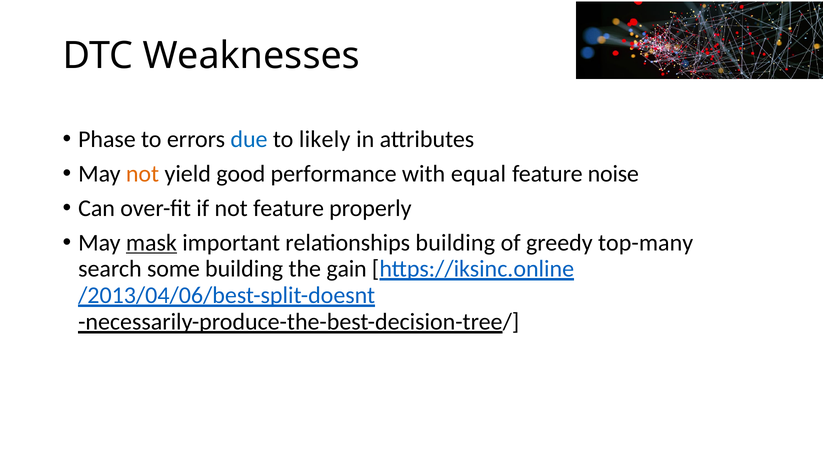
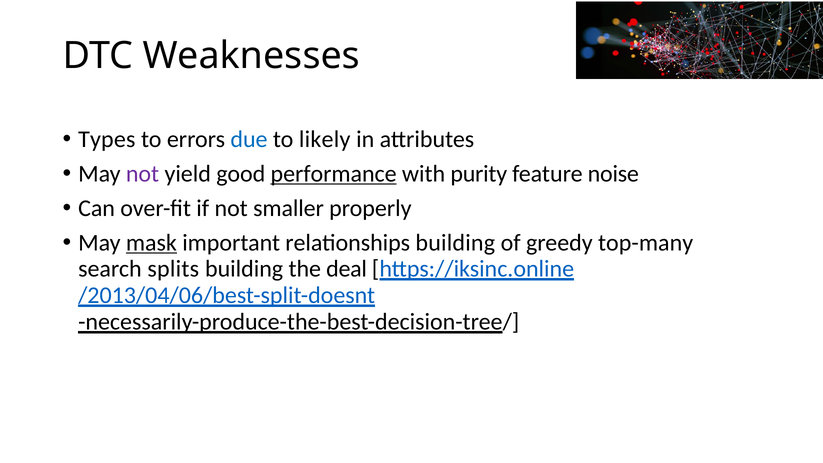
Phase: Phase -> Types (107, 139)
not colour: orange -> purple (143, 174)
performance underline: none -> present (334, 174)
equal: equal -> purity (479, 174)
not feature: feature -> smaller (289, 208)
some: some -> splits (173, 269)
gain: gain -> deal (347, 269)
